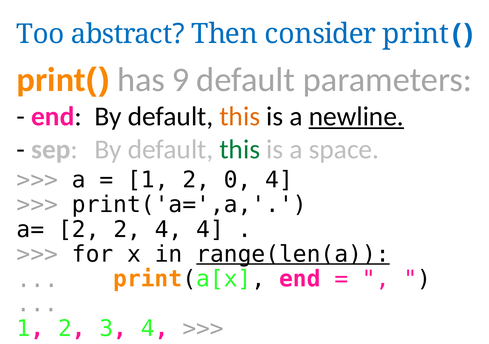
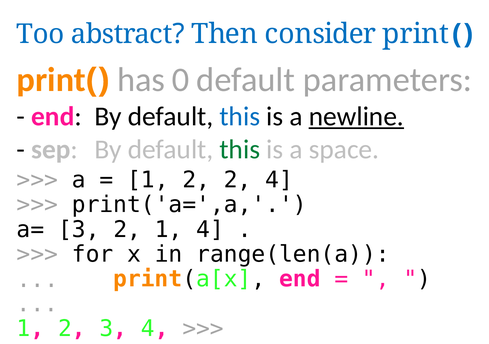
9: 9 -> 0 (181, 80)
this colour: orange -> blue (240, 117)
2 0: 0 -> 2 (238, 180)
a= 2: 2 -> 3 (79, 230)
2 4: 4 -> 1 (169, 230)
range(len(a underline: present -> none (293, 255)
